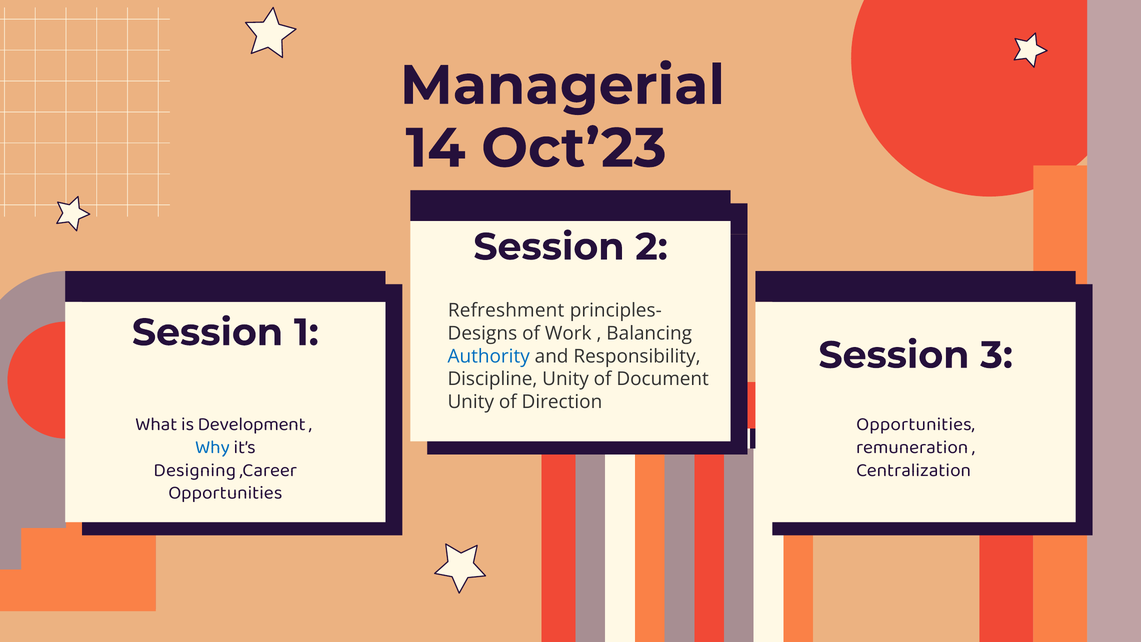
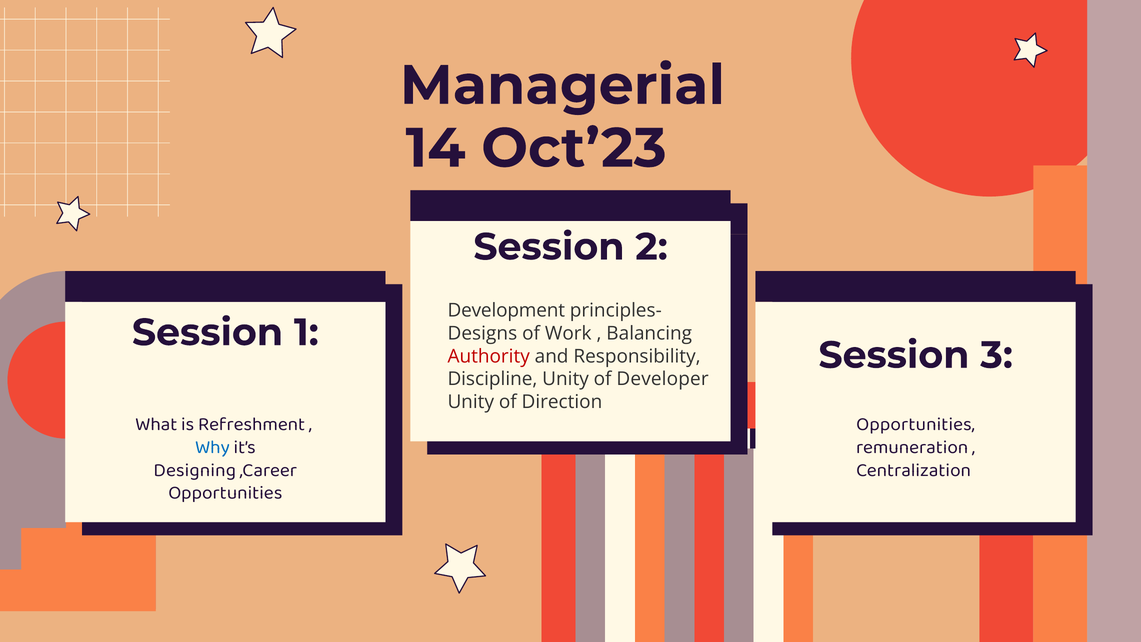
Refreshment: Refreshment -> Development (506, 311)
Authority colour: blue -> red (489, 356)
Document: Document -> Developer (663, 379)
Development: Development -> Refreshment (252, 424)
